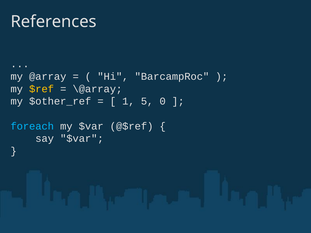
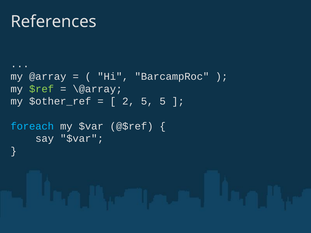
$ref colour: yellow -> light green (42, 89)
1: 1 -> 2 (128, 101)
5 0: 0 -> 5 (163, 101)
